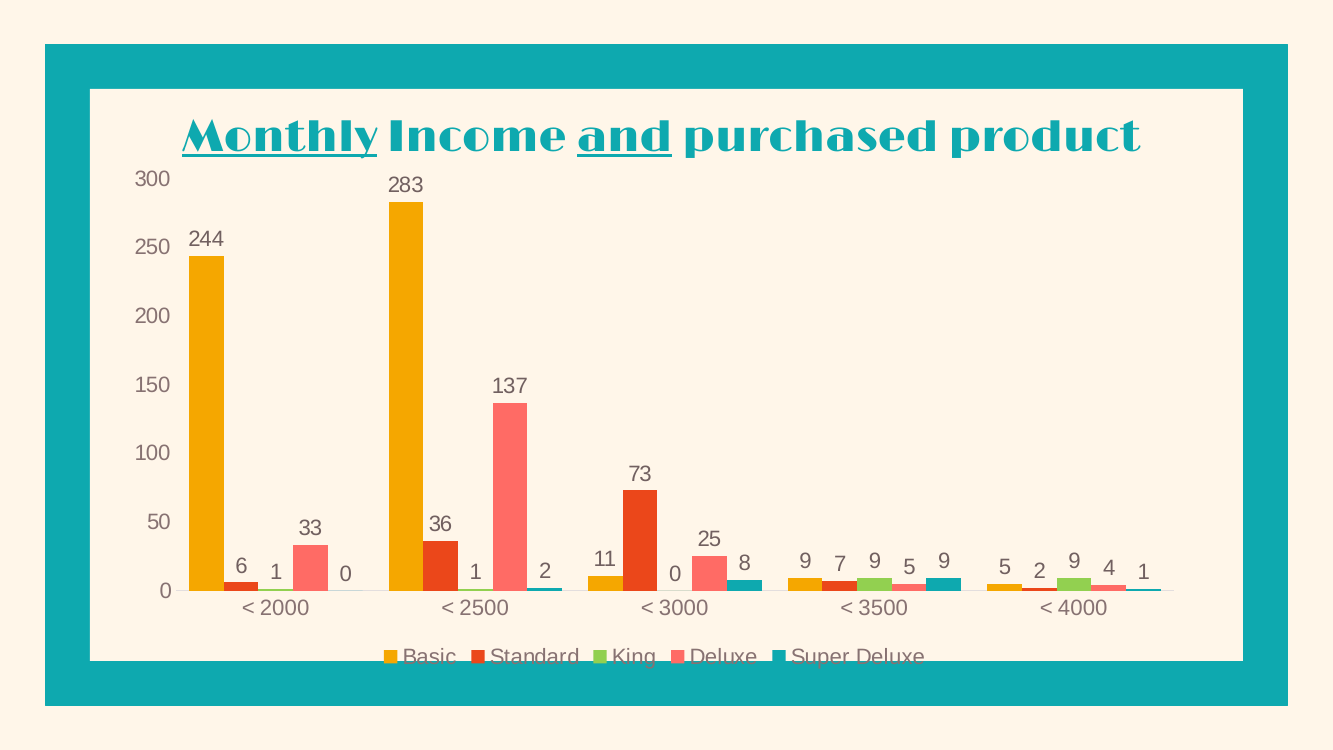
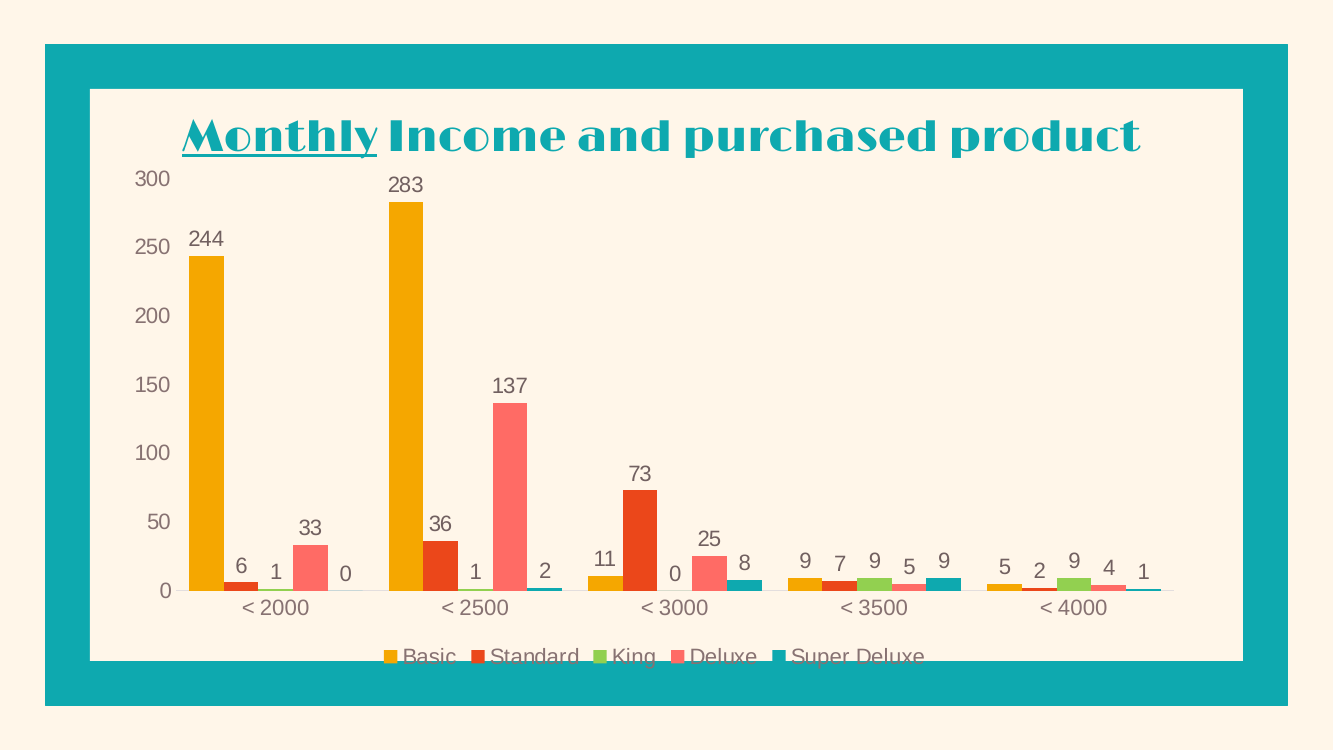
and underline: present -> none (624, 137)
